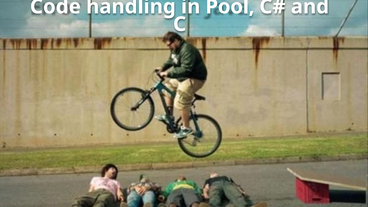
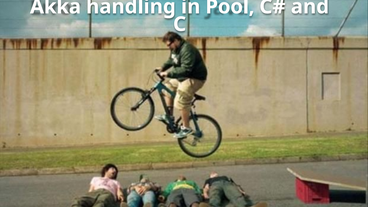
Code: Code -> Akka (55, 7)
